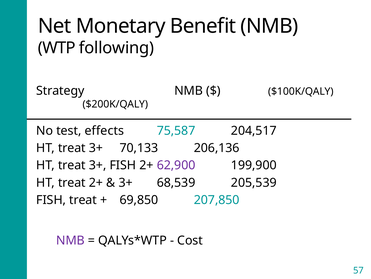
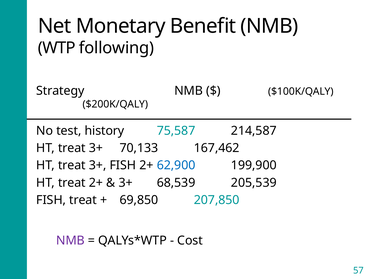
effects: effects -> history (104, 130)
204,517: 204,517 -> 214,587 (254, 130)
206,136: 206,136 -> 167,462 (217, 148)
62,900 colour: purple -> blue (176, 165)
